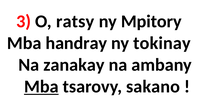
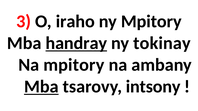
ratsy: ratsy -> iraho (75, 22)
handray underline: none -> present (76, 43)
Na zanakay: zanakay -> mpitory (74, 65)
sakano: sakano -> intsony (153, 87)
